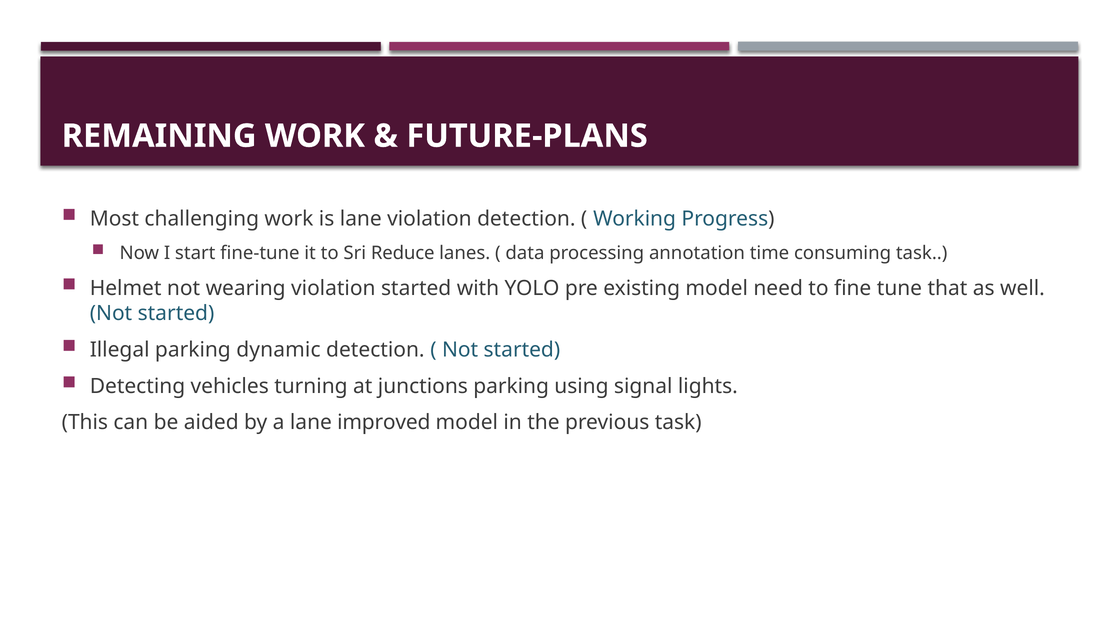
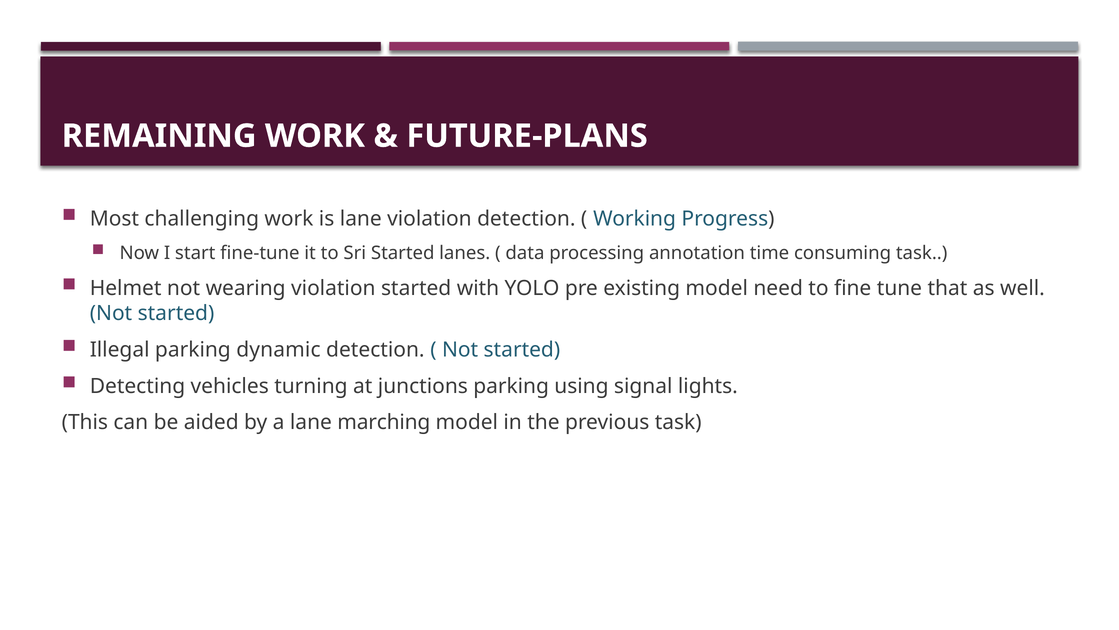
Sri Reduce: Reduce -> Started (403, 253)
improved: improved -> marching (384, 422)
